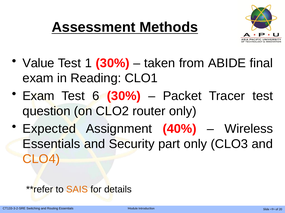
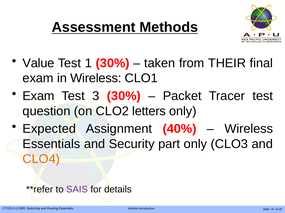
ABIDE: ABIDE -> THEIR (227, 63)
in Reading: Reading -> Wireless (96, 79)
6: 6 -> 3 (96, 96)
router: router -> letters (149, 111)
SAIS colour: orange -> purple (77, 190)
